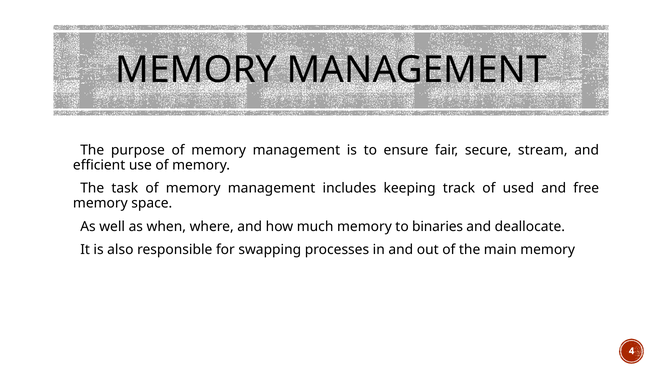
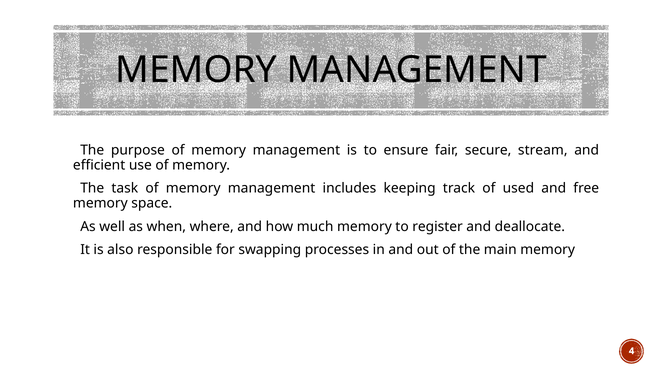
binaries: binaries -> register (438, 226)
